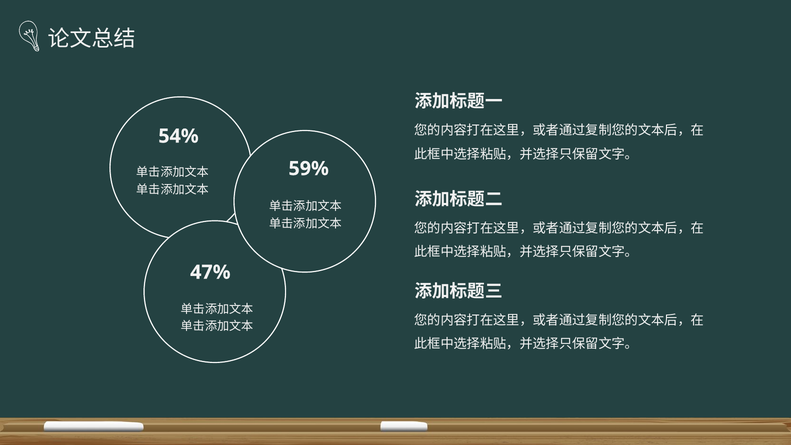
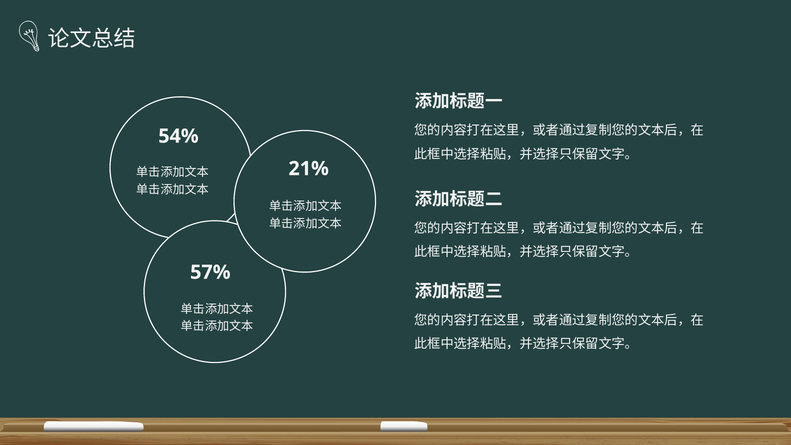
59%: 59% -> 21% (309, 169)
47%: 47% -> 57% (210, 272)
